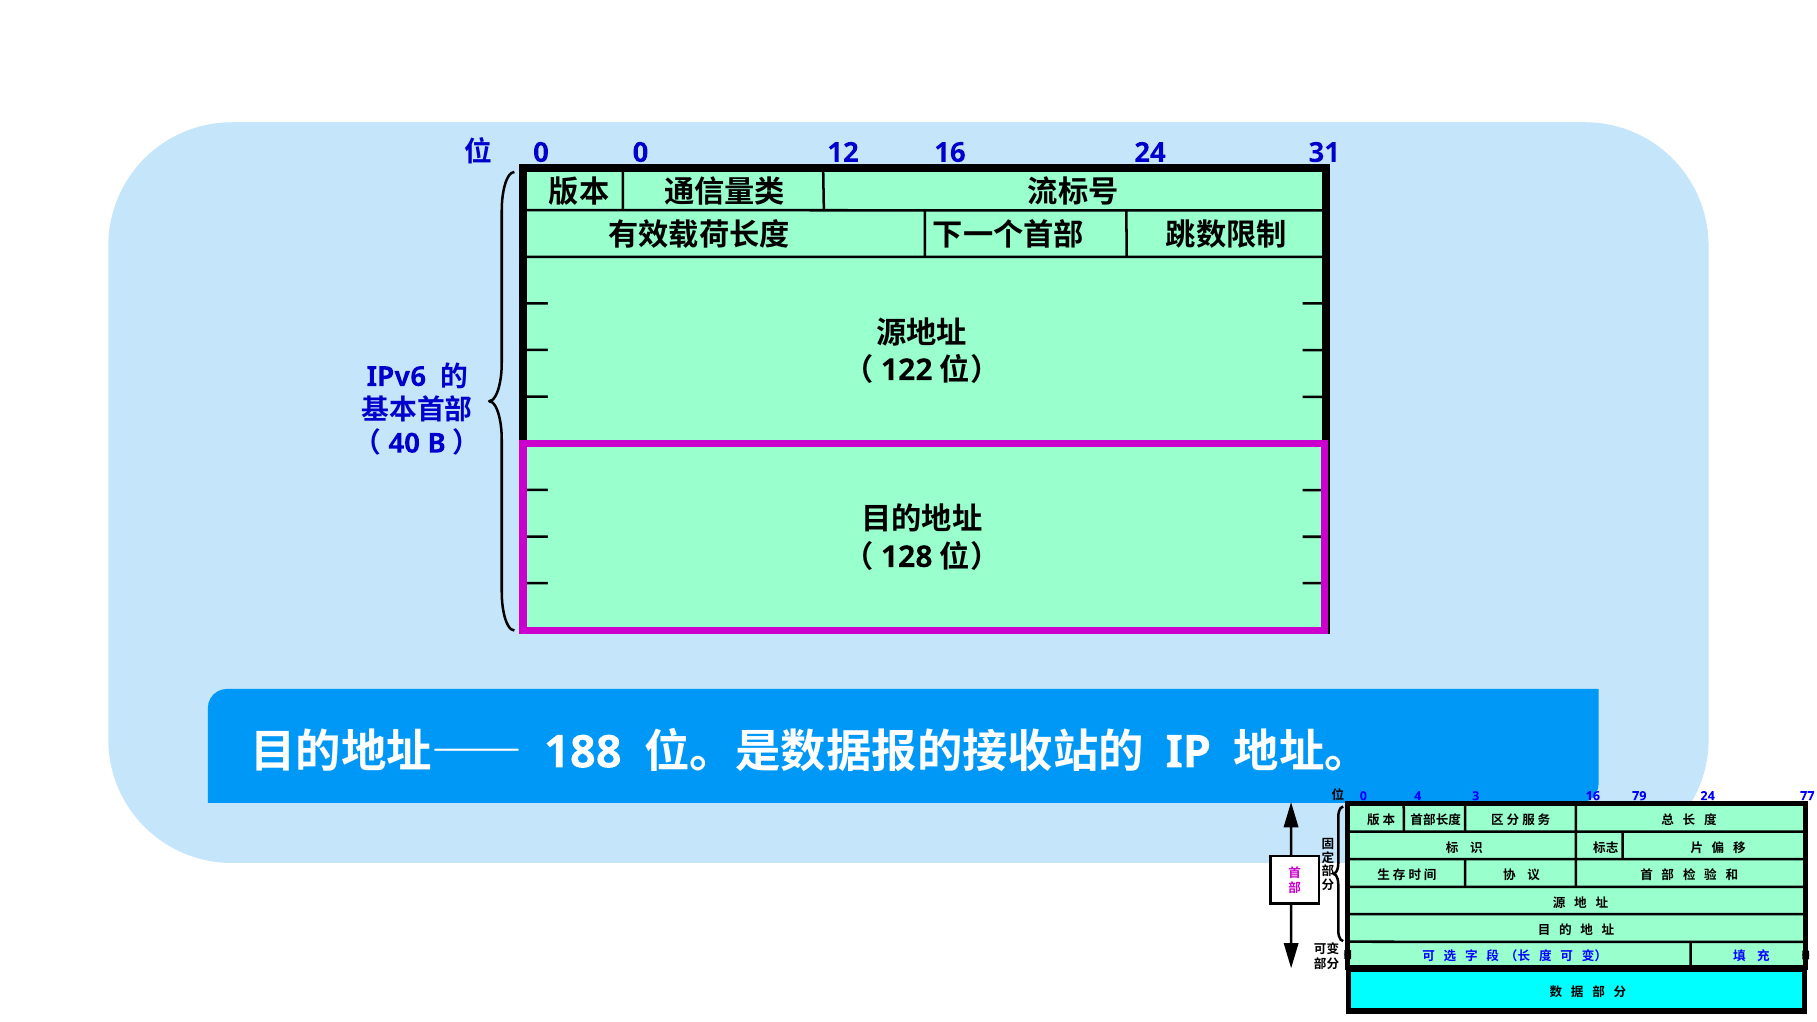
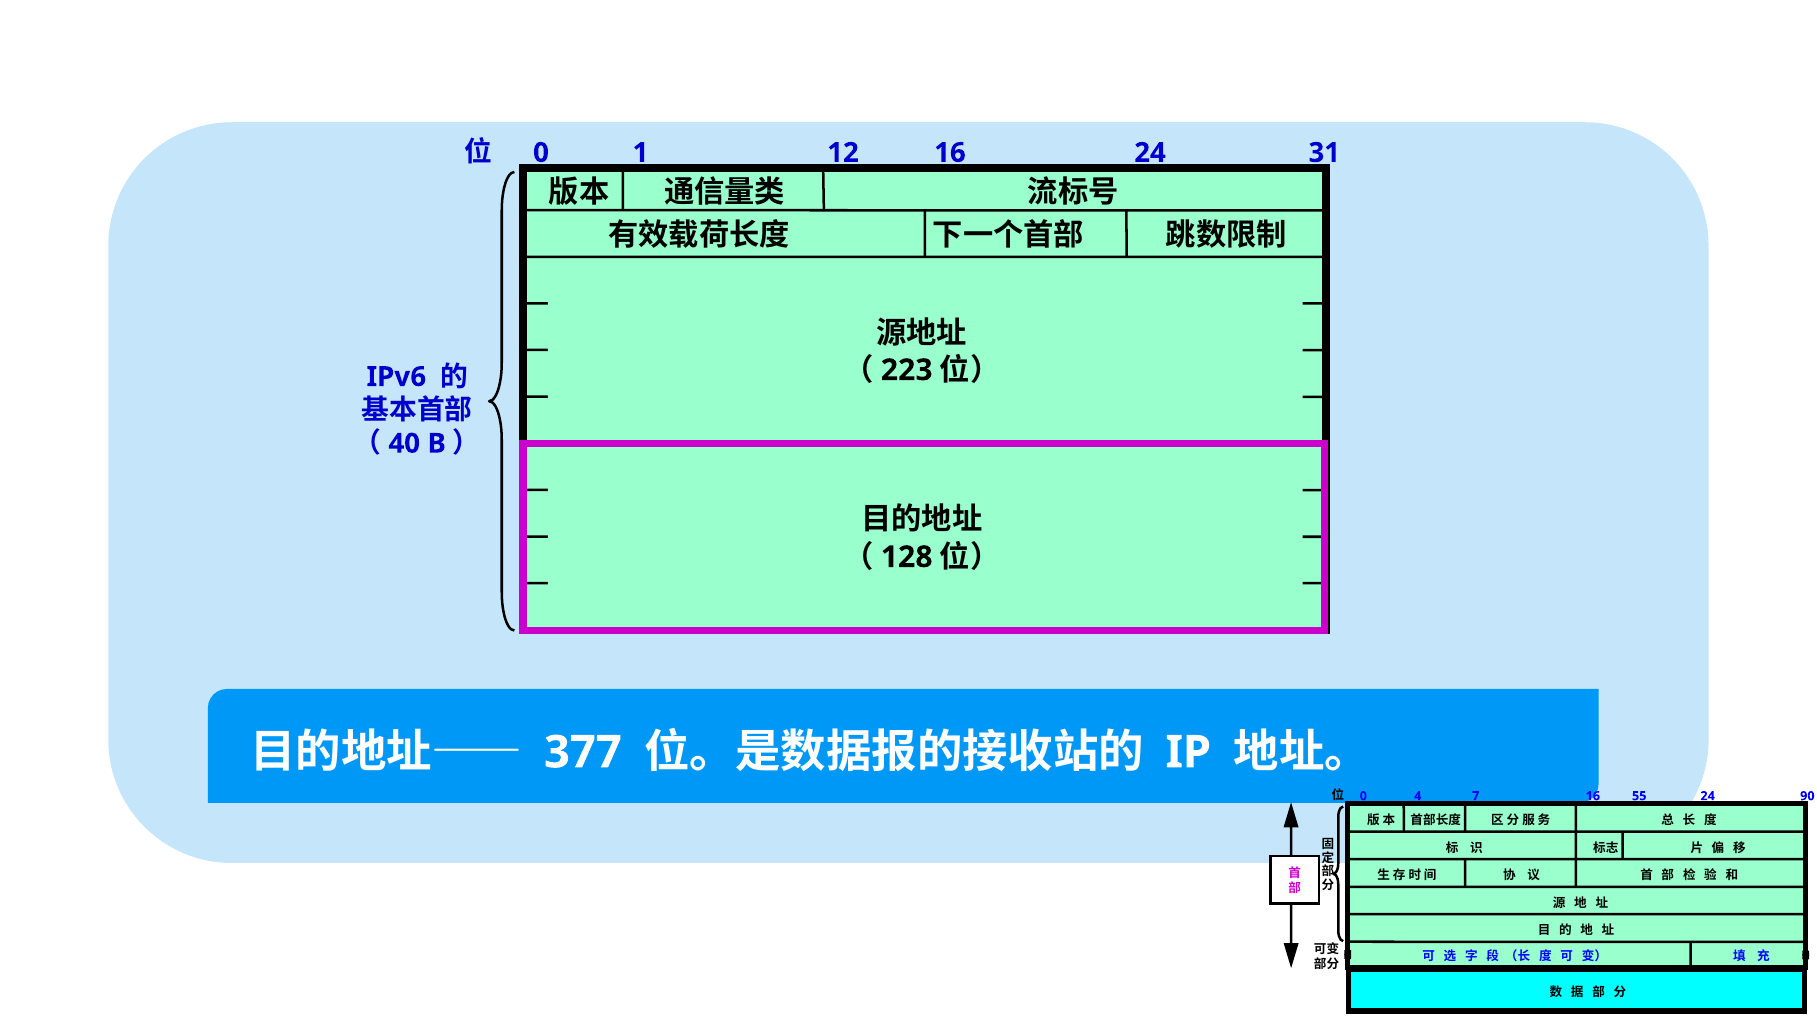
0 0: 0 -> 1 (641, 153)
122: 122 -> 223 (907, 370)
188: 188 -> 377 (583, 753)
3: 3 -> 7 (1476, 796)
79: 79 -> 55 (1639, 796)
77: 77 -> 90 (1807, 796)
